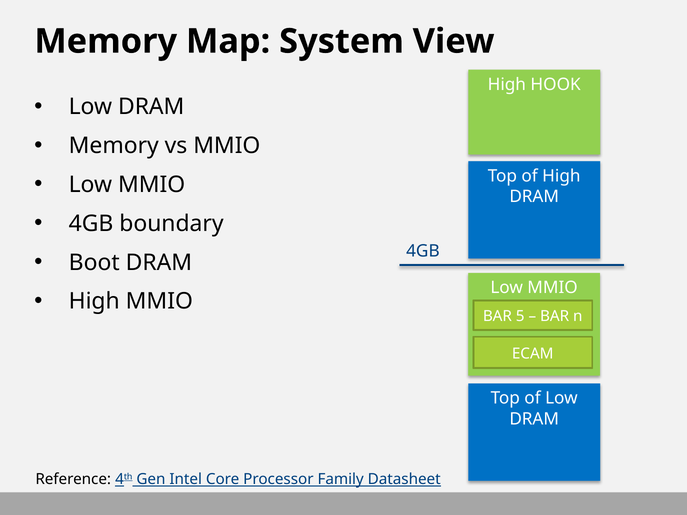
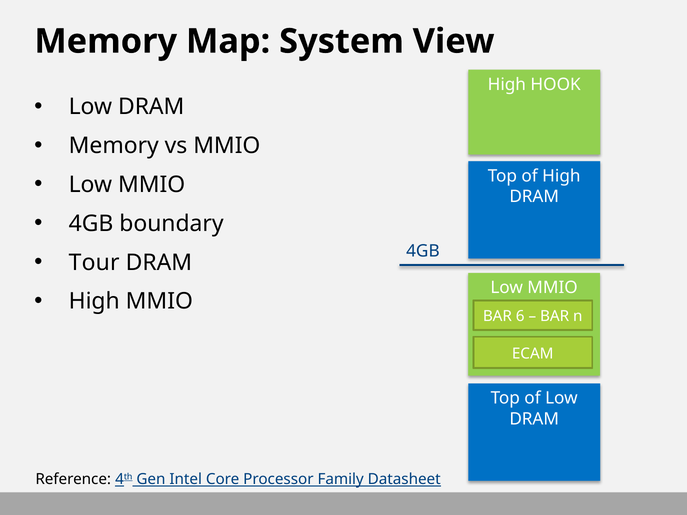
Boot: Boot -> Tour (94, 263)
5: 5 -> 6 (520, 316)
